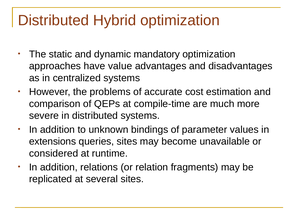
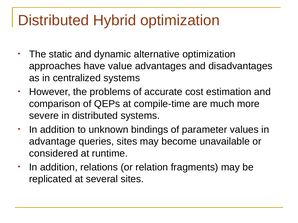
mandatory: mandatory -> alternative (157, 54)
extensions: extensions -> advantage (52, 142)
